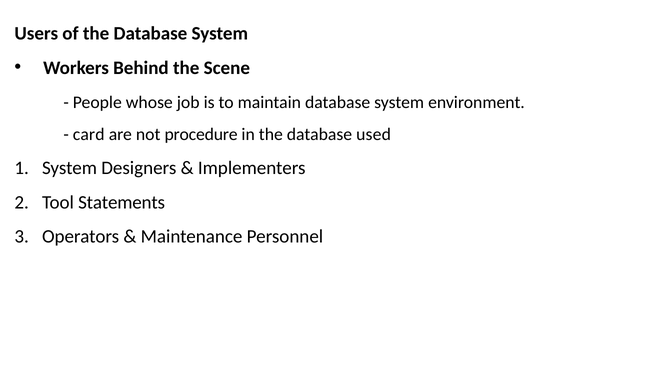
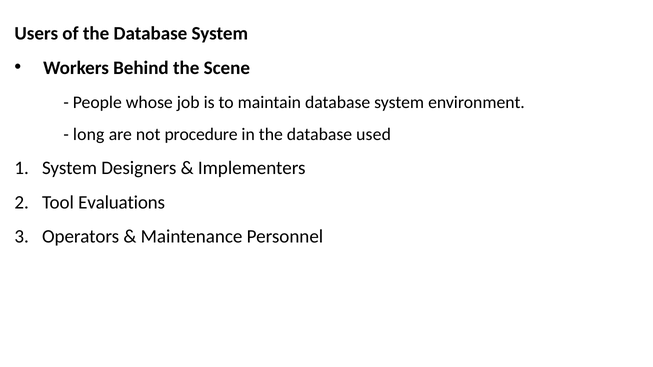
card: card -> long (89, 135)
Statements: Statements -> Evaluations (122, 203)
